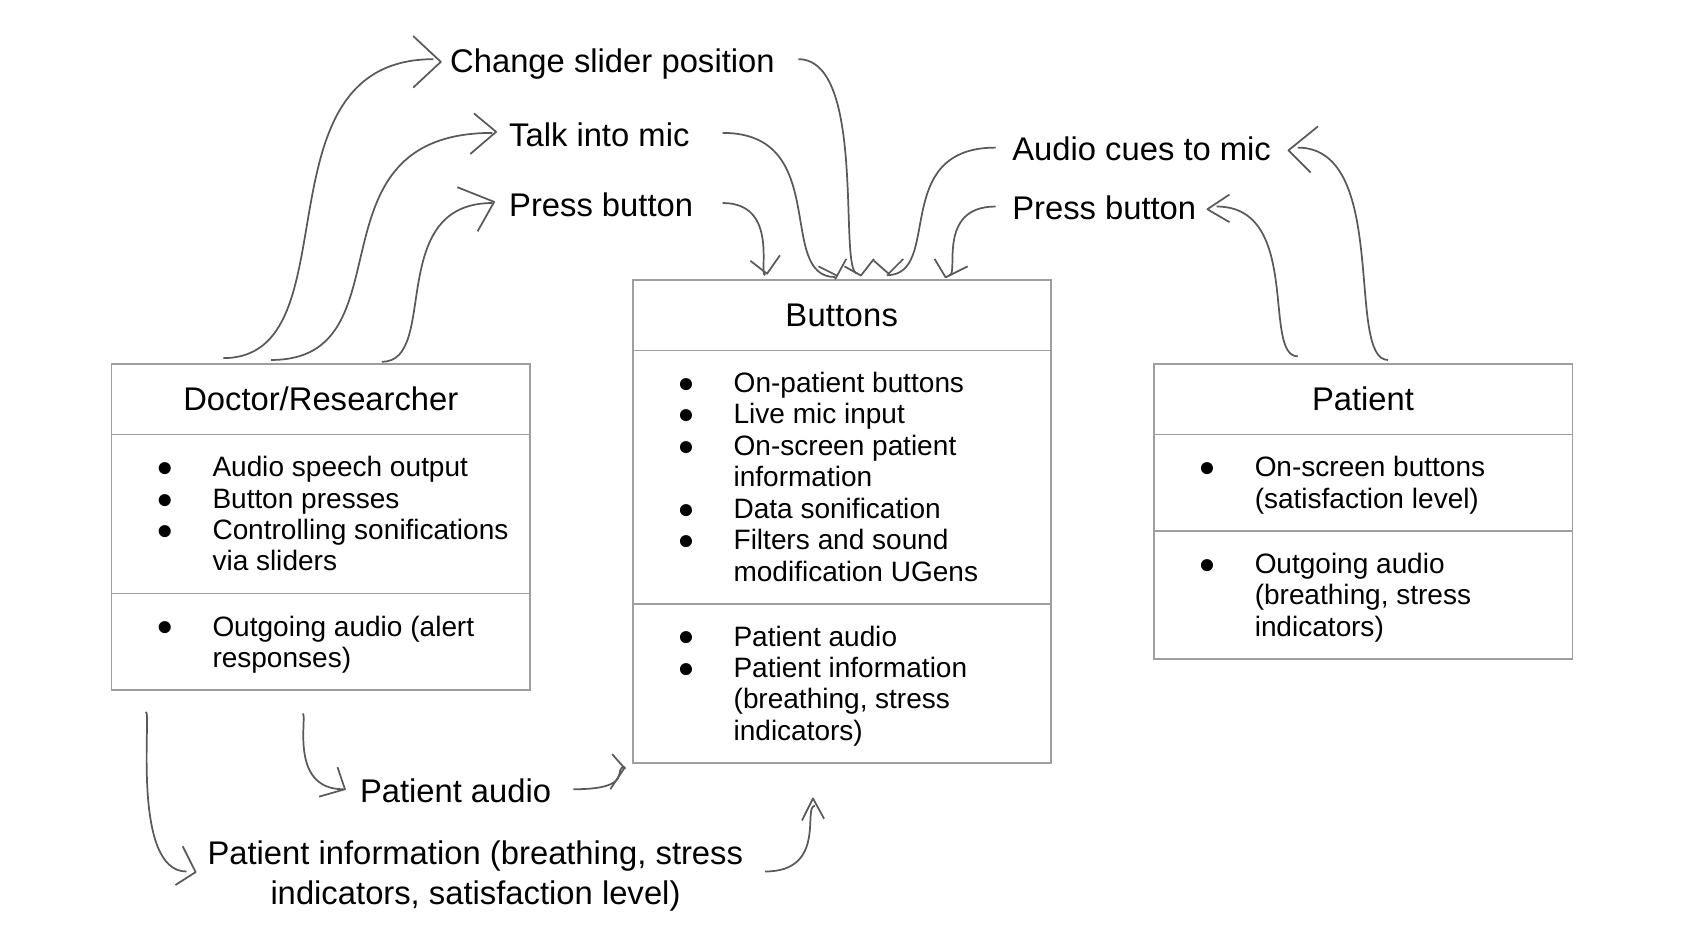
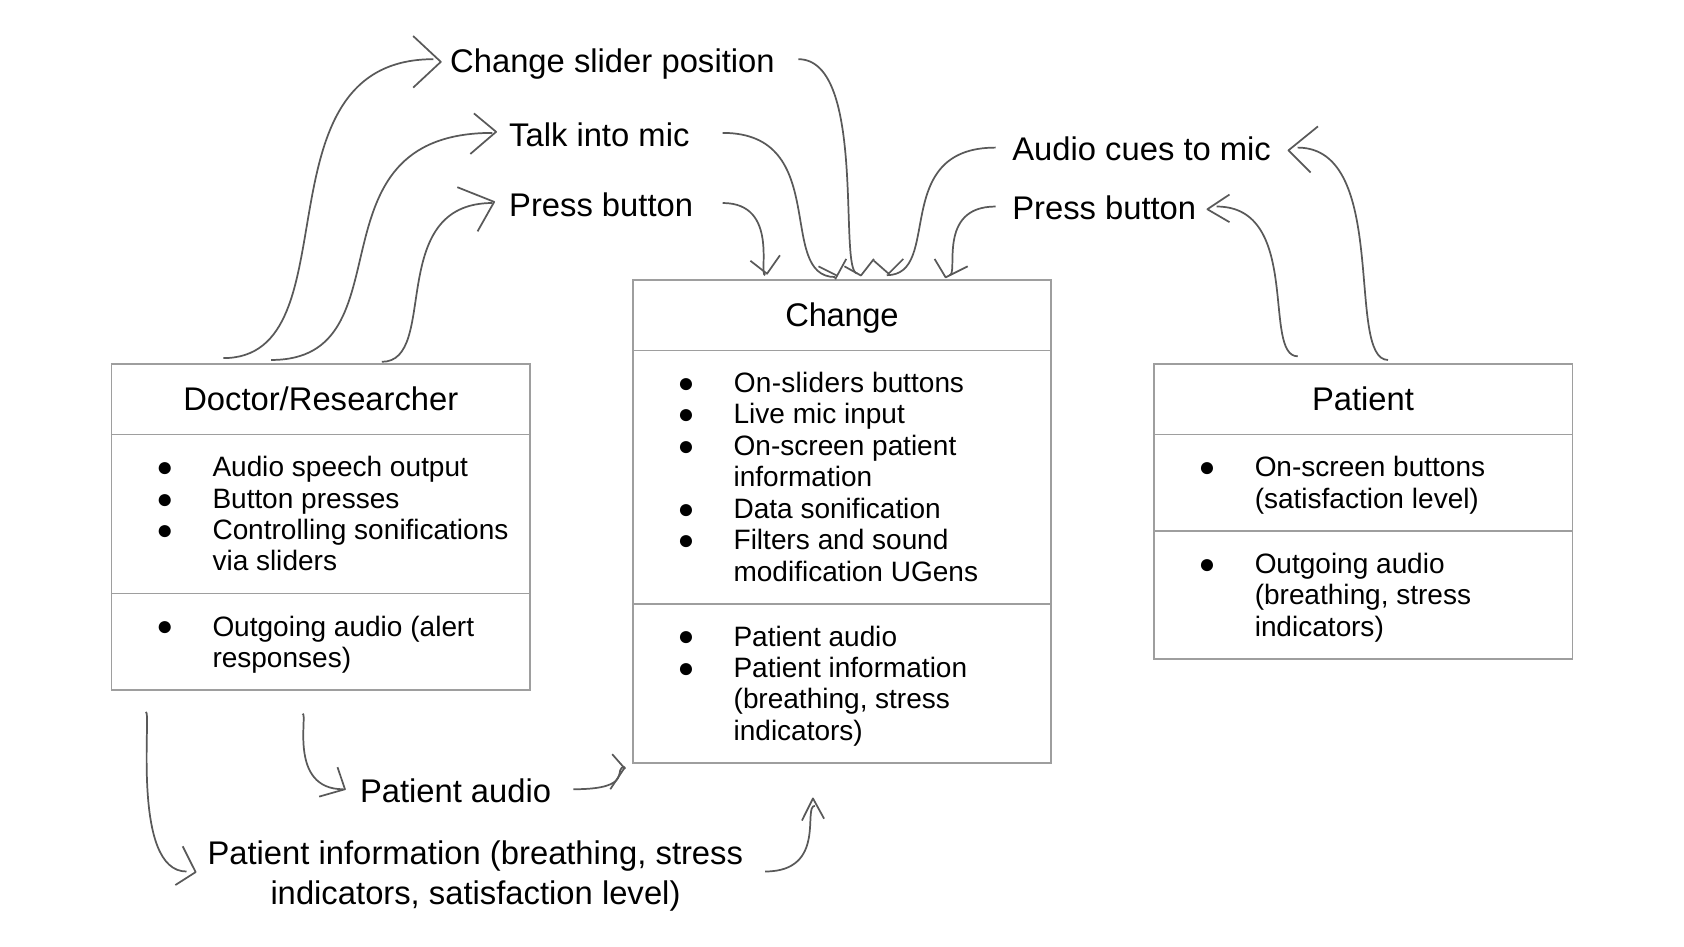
Buttons: Buttons -> Change (842, 316)
On-patient: On-patient -> On-sliders (799, 383)
